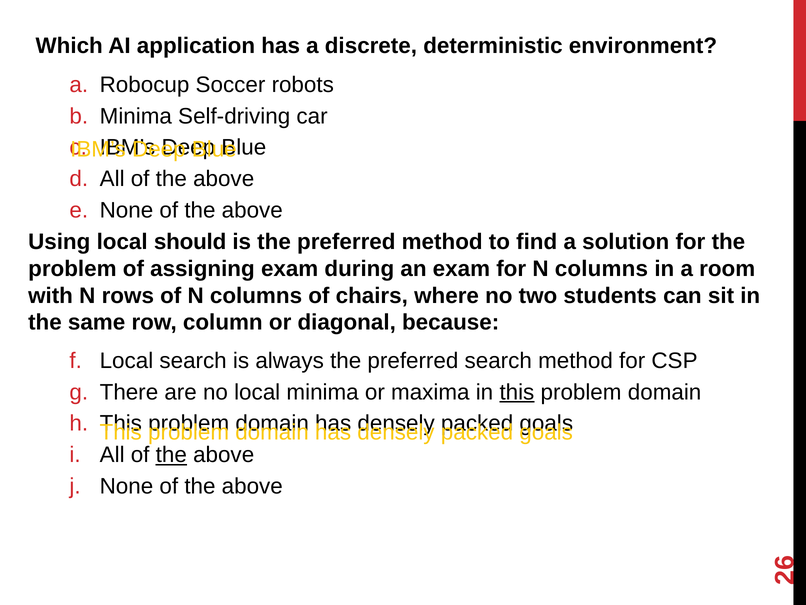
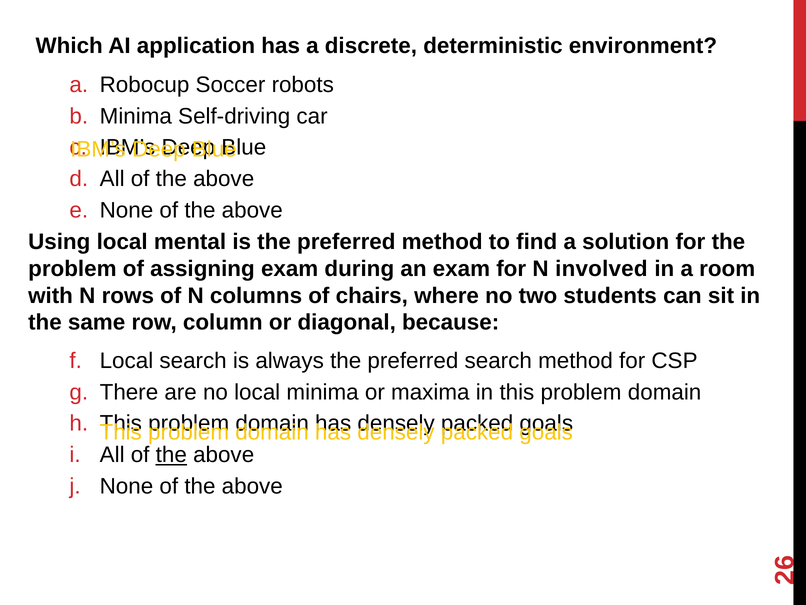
should: should -> mental (190, 242)
for N columns: columns -> involved (601, 268)
this underline: present -> none (517, 392)
